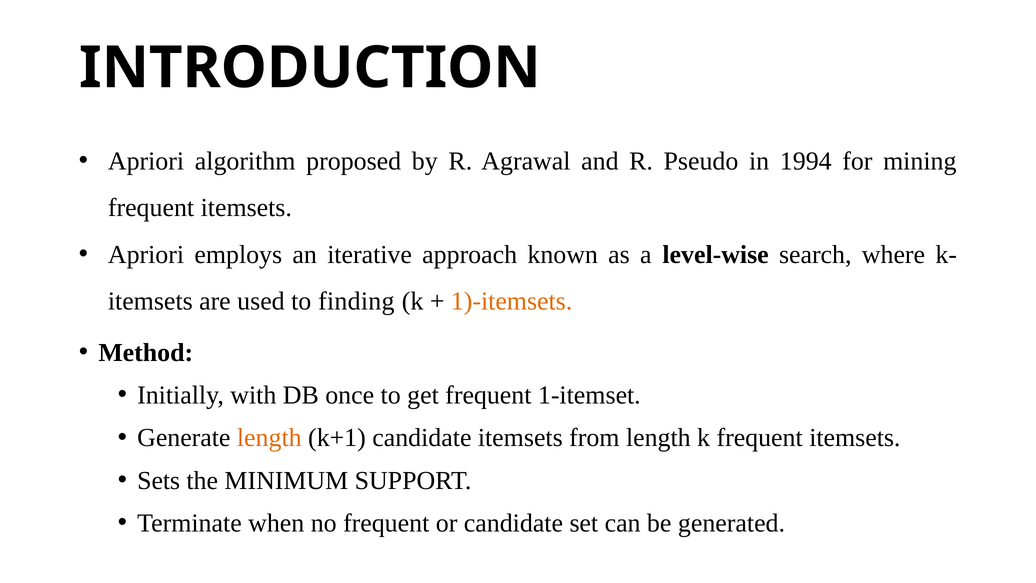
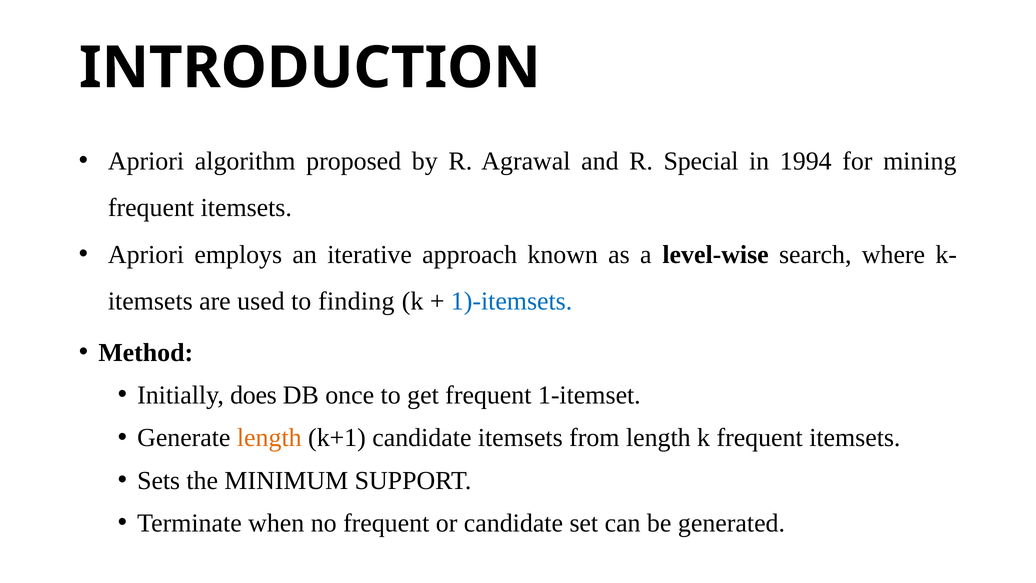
Pseudo: Pseudo -> Special (701, 161)
1)-itemsets colour: orange -> blue (512, 301)
with: with -> does (253, 395)
